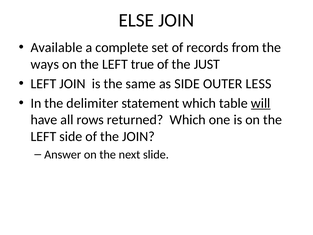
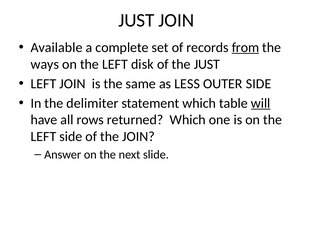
ELSE: ELSE -> JUST (136, 20)
from underline: none -> present (245, 47)
true: true -> disk (142, 64)
as SIDE: SIDE -> LESS (187, 84)
OUTER LESS: LESS -> SIDE (259, 84)
